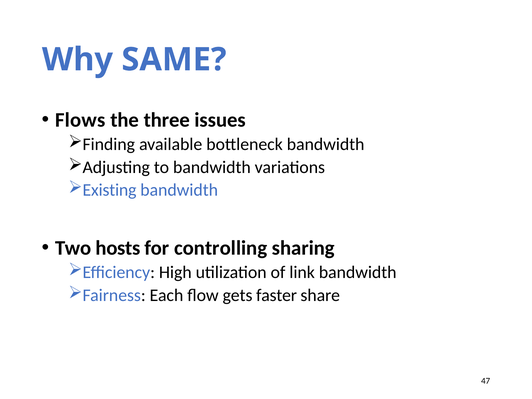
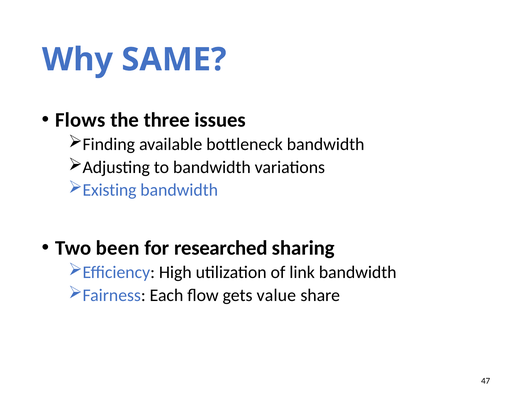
hosts: hosts -> been (118, 248)
controlling: controlling -> researched (221, 248)
faster: faster -> value (276, 295)
